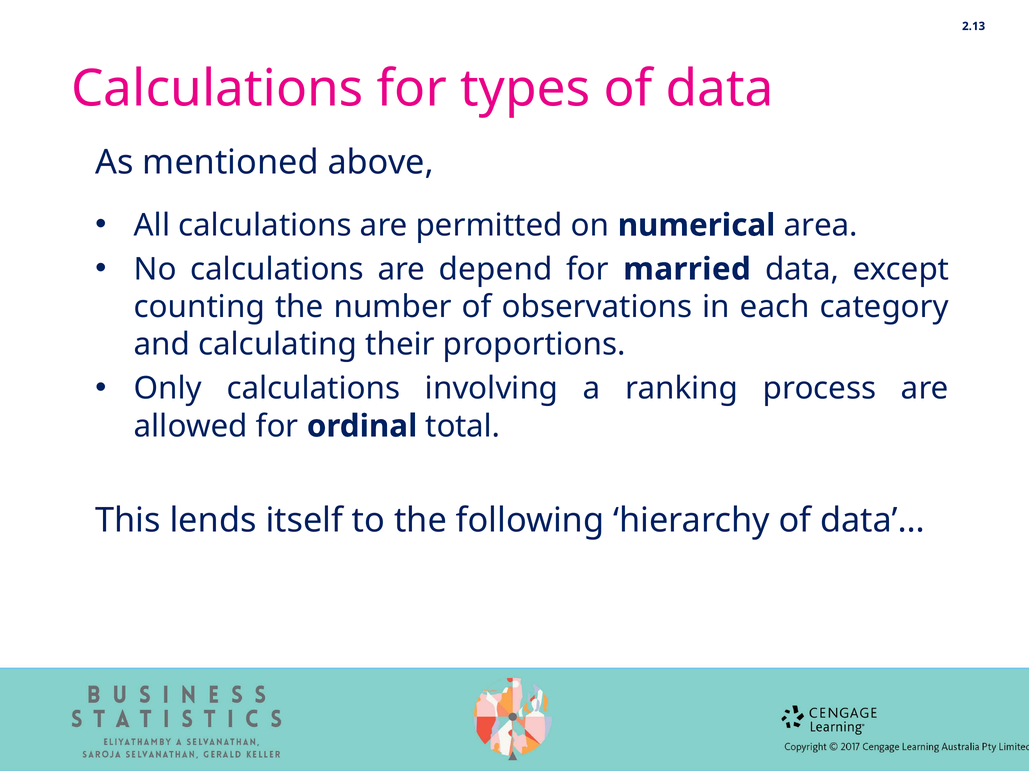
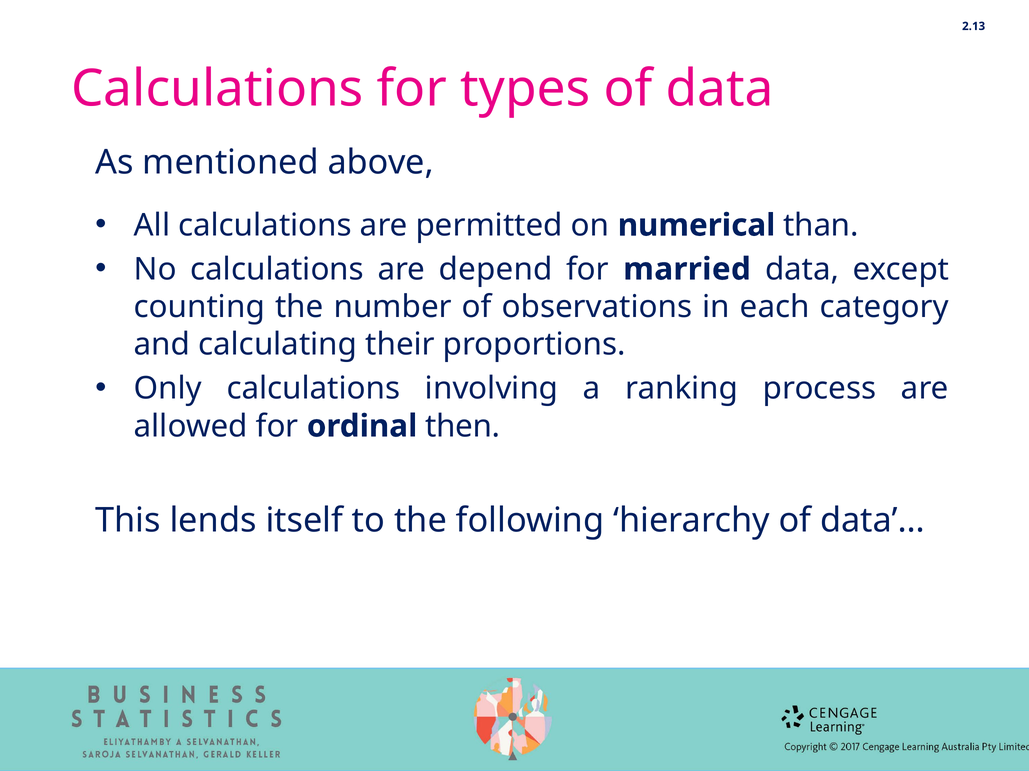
area: area -> than (821, 225)
total: total -> then (463, 427)
